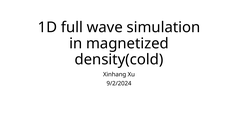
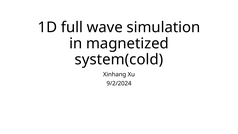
density(cold: density(cold -> system(cold (119, 59)
